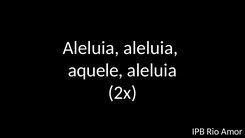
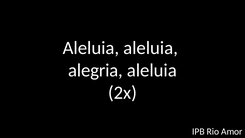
aquele: aquele -> alegria (95, 70)
